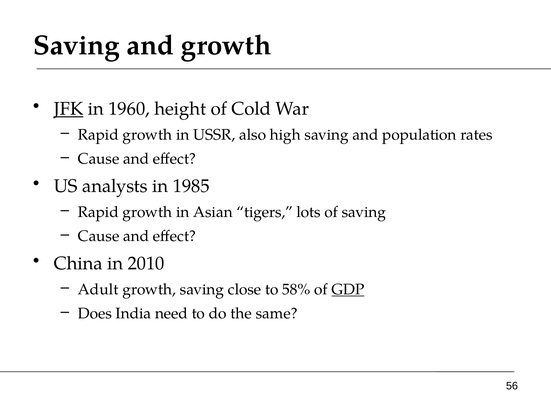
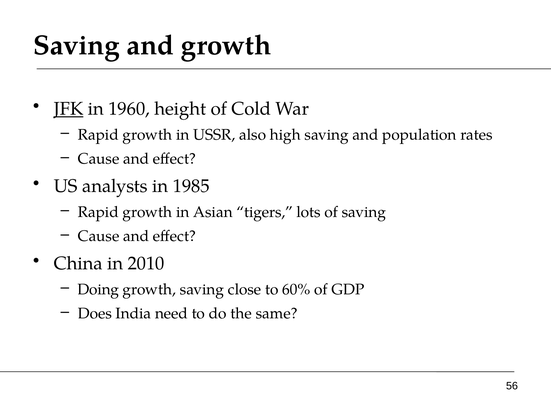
Adult: Adult -> Doing (98, 290)
58%: 58% -> 60% (296, 290)
GDP underline: present -> none (348, 290)
